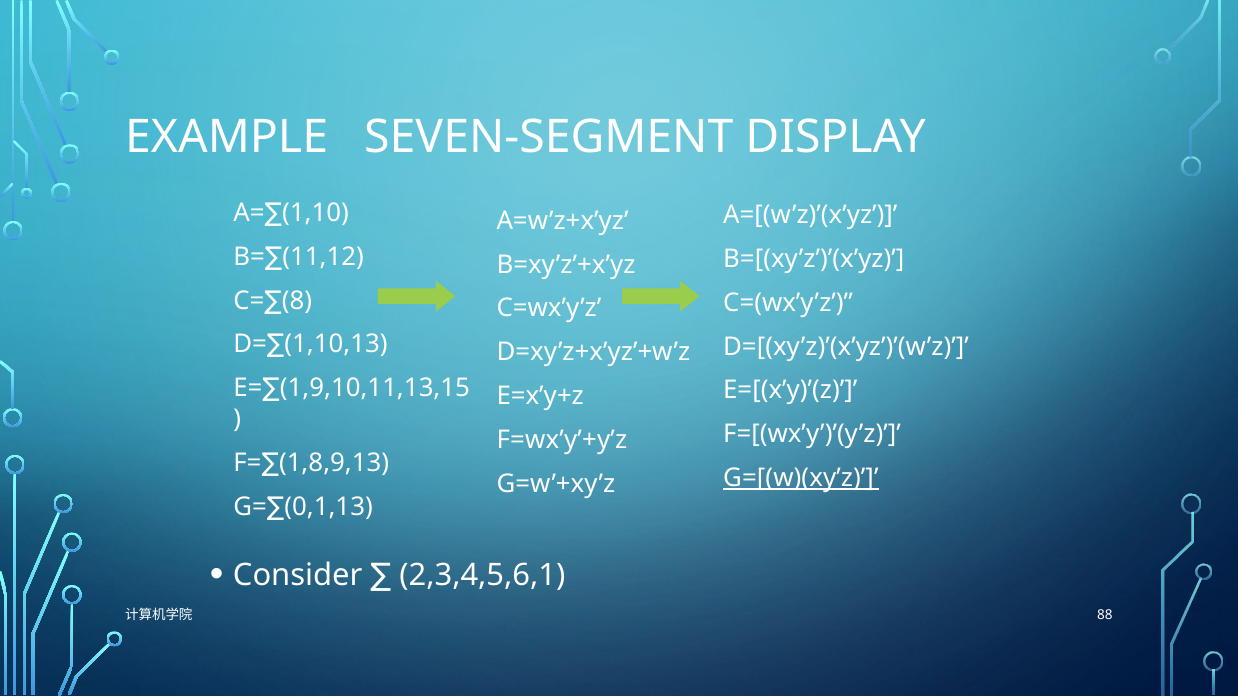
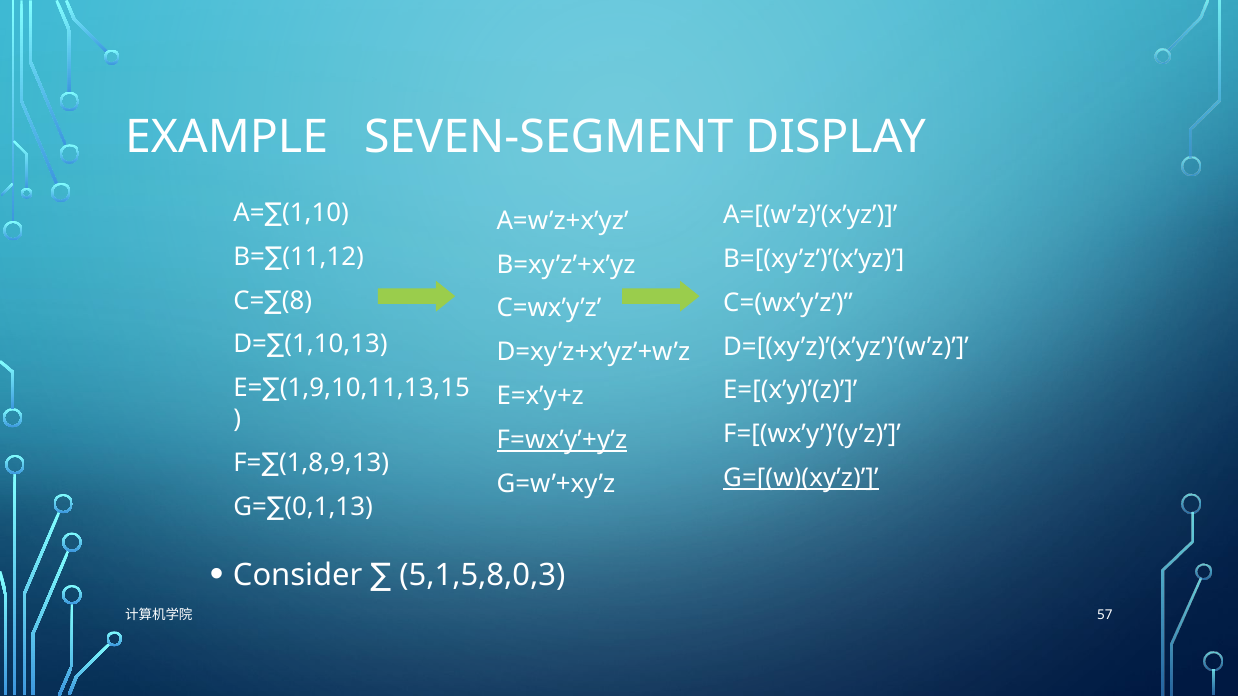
F=wx’y’+y’z underline: none -> present (562, 440)
2,3,4,5,6,1: 2,3,4,5,6,1 -> 5,1,5,8,0,3 (482, 575)
88: 88 -> 57 (1105, 616)
